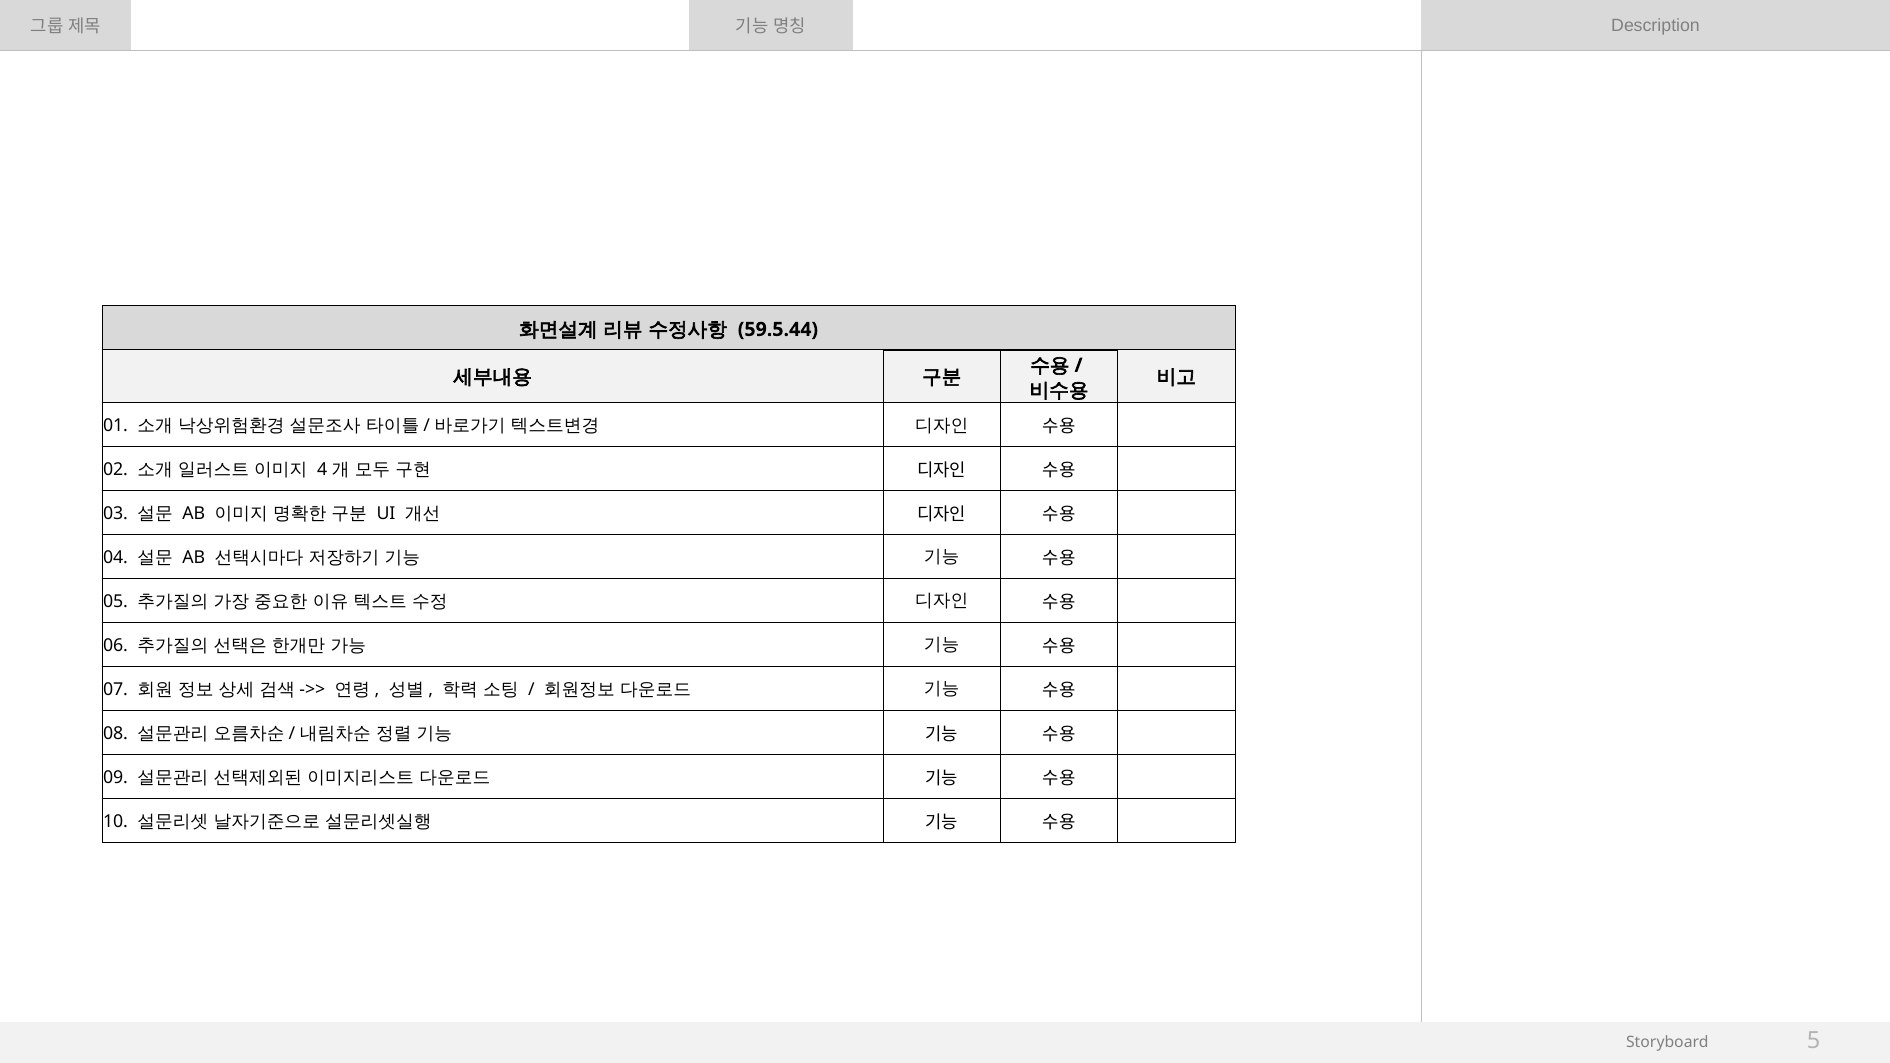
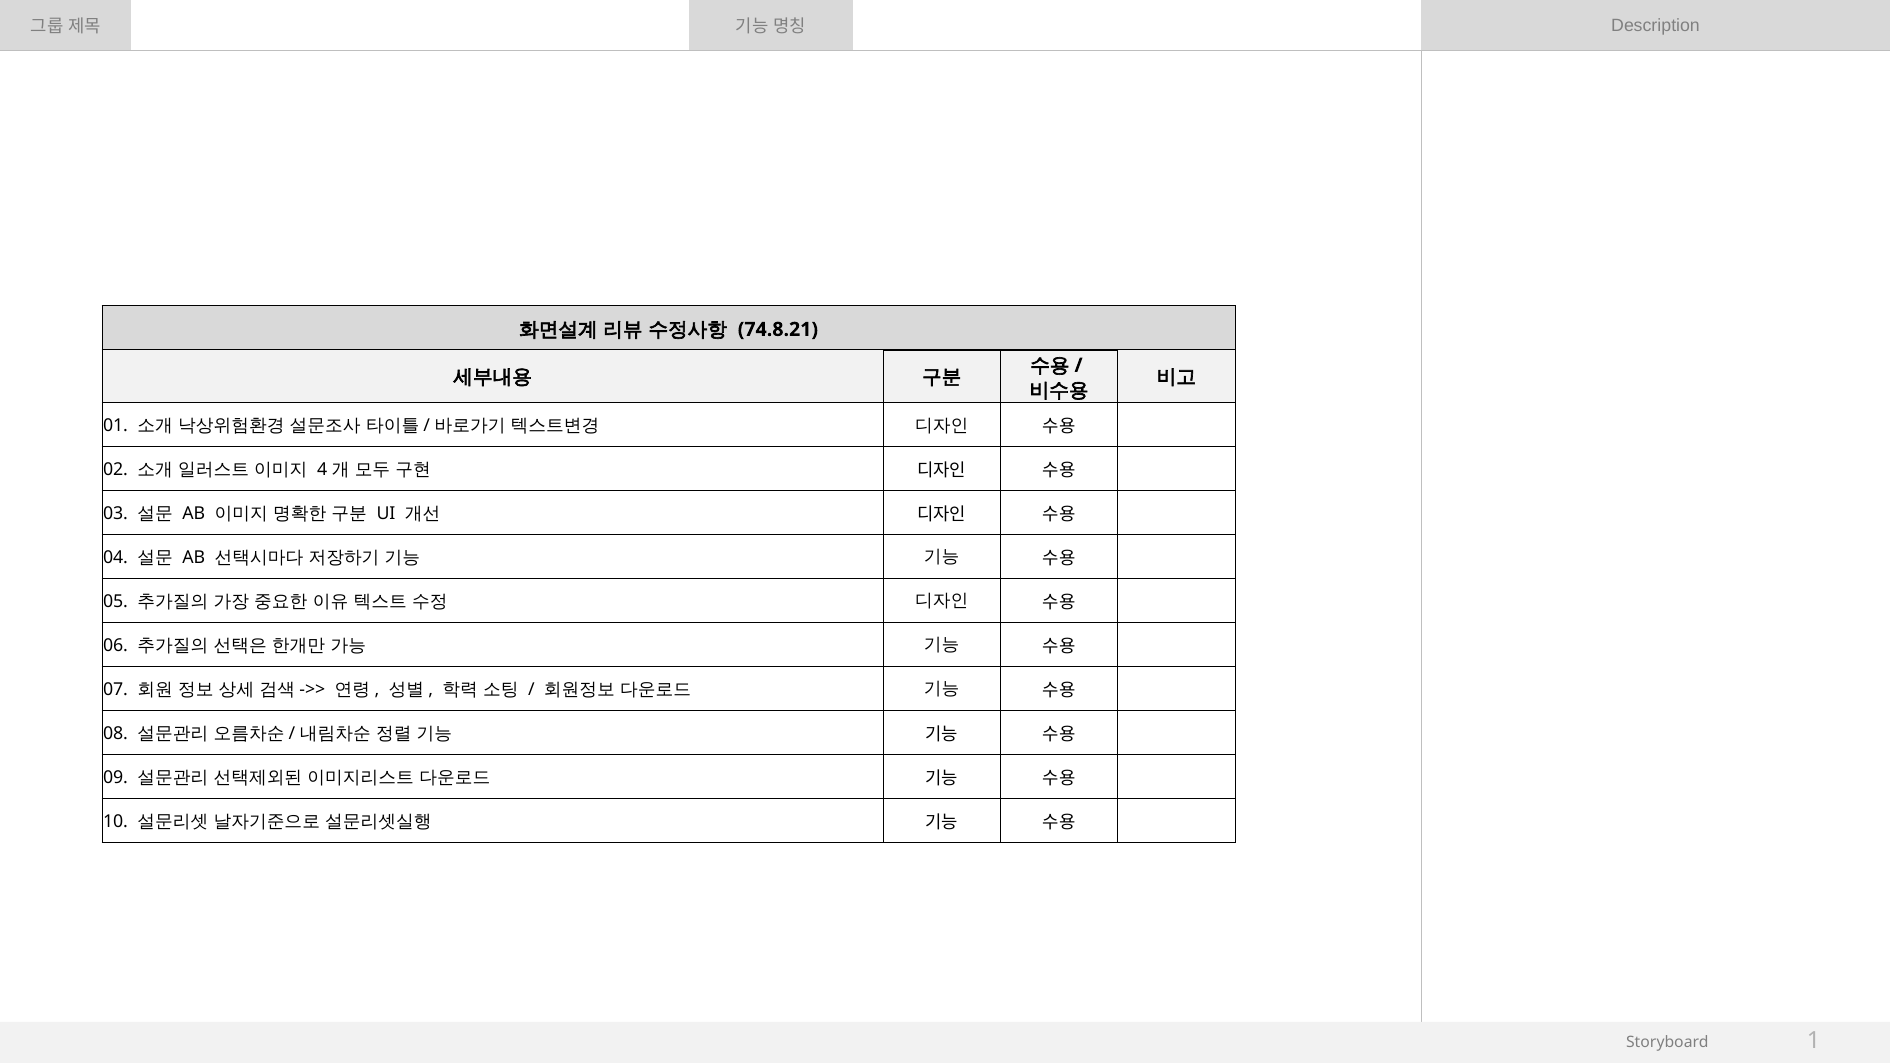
59.5.44: 59.5.44 -> 74.8.21 (778, 329)
5: 5 -> 1 (1814, 1041)
